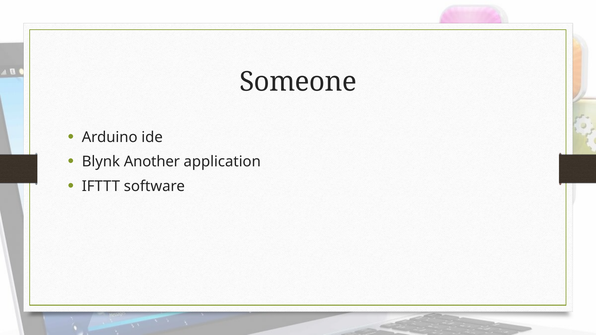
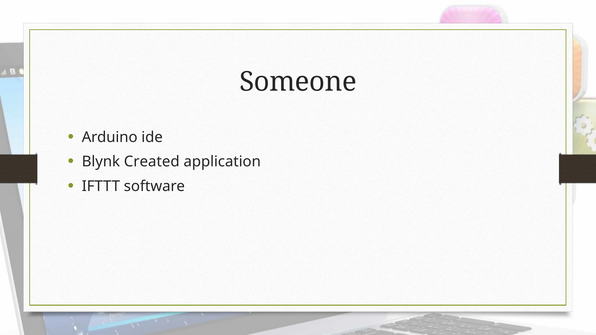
Another: Another -> Created (152, 162)
